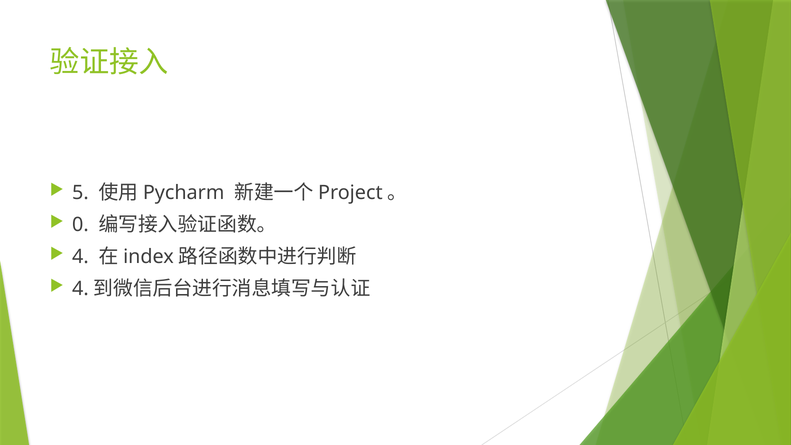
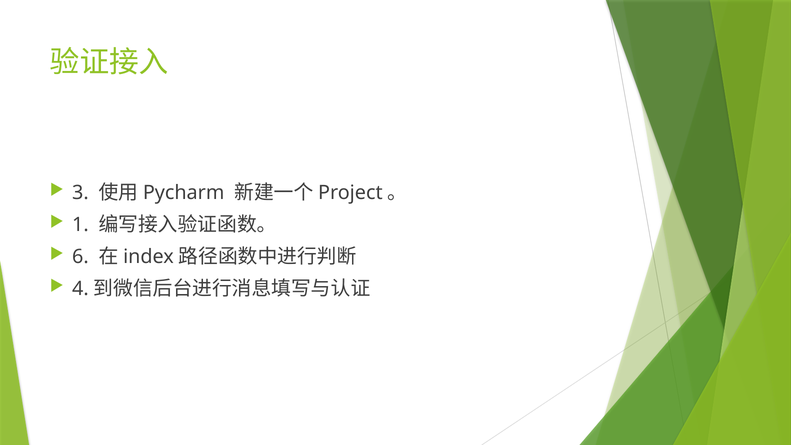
5: 5 -> 3 (80, 193)
0: 0 -> 1 (80, 225)
4: 4 -> 6 (80, 257)
